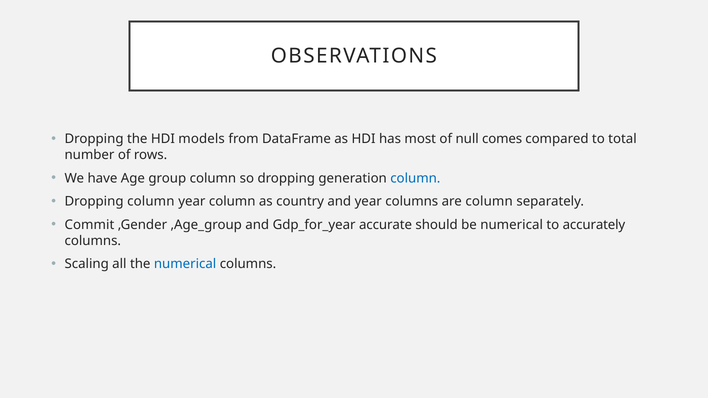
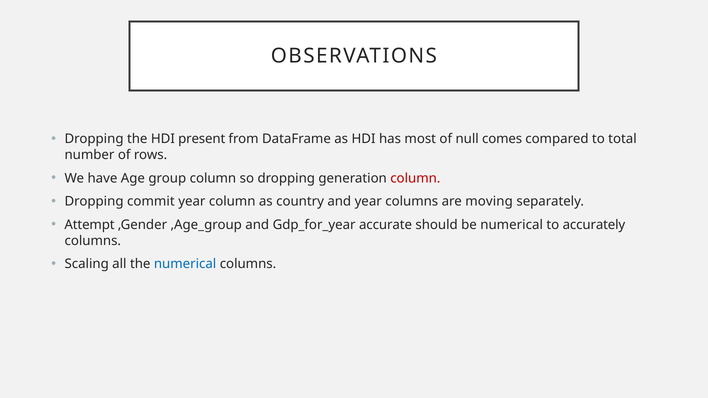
models: models -> present (202, 139)
column colour: blue -> red (415, 178)
Dropping column: column -> commit (151, 202)
are column: column -> moving (489, 202)
Commit: Commit -> Attempt (90, 225)
